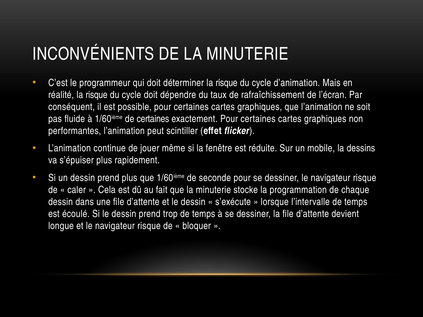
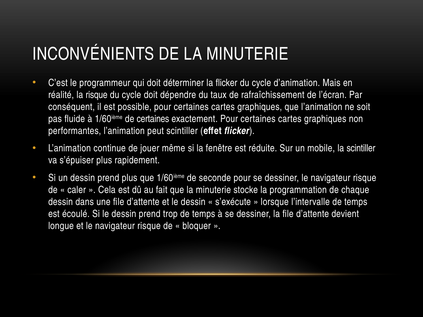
déterminer la risque: risque -> flicker (226, 83)
la dessins: dessins -> scintiller (361, 148)
